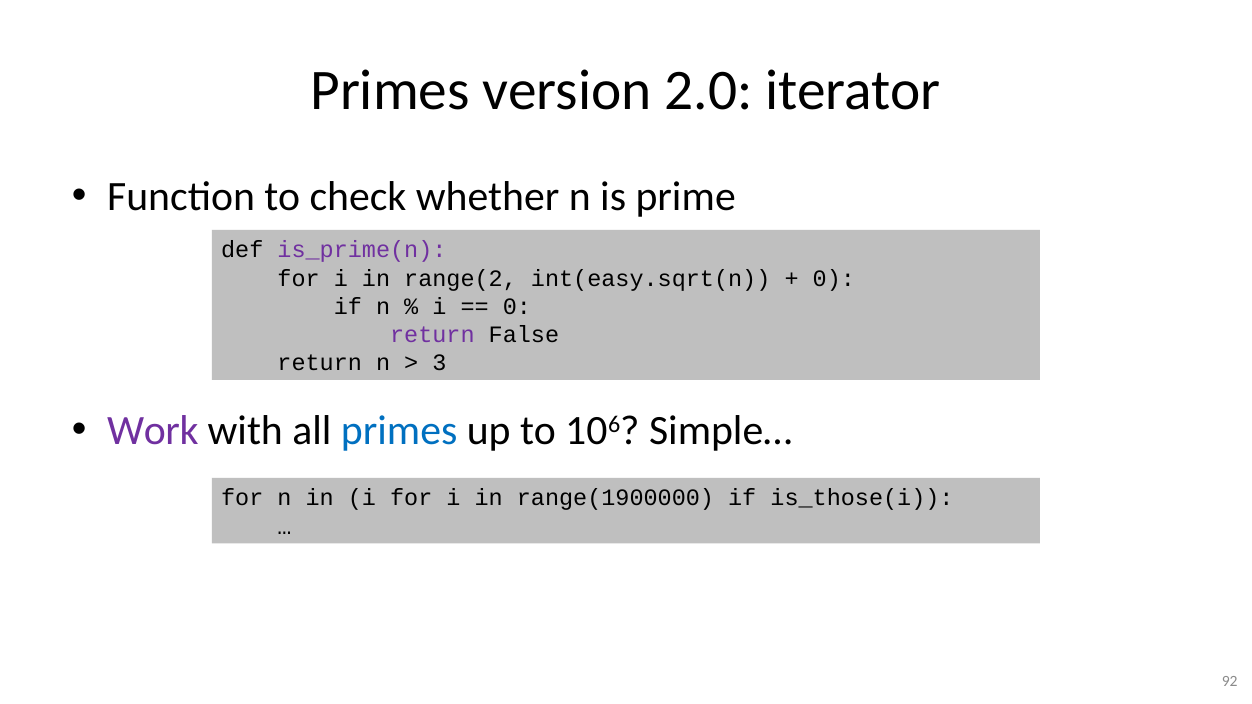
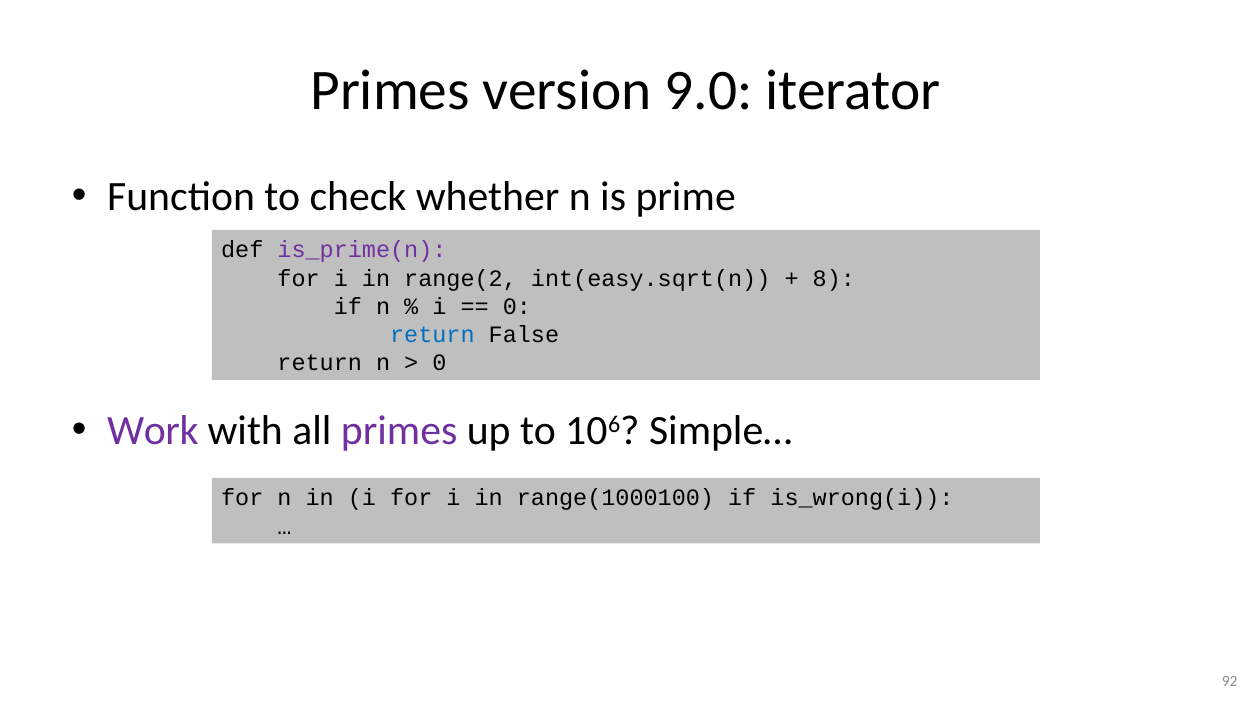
2.0: 2.0 -> 9.0 (709, 91)
0: 0 -> 8 (834, 278)
return colour: purple -> blue (432, 335)
3: 3 -> 0 (439, 363)
primes colour: blue -> purple (399, 431)
range(1900000: range(1900000 -> range(1000100 (615, 498)
is_those(i: is_those(i -> is_wrong(i (862, 498)
